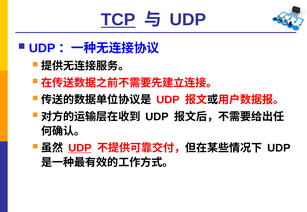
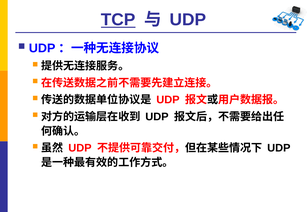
UDP underline: present -> none (80, 148)
